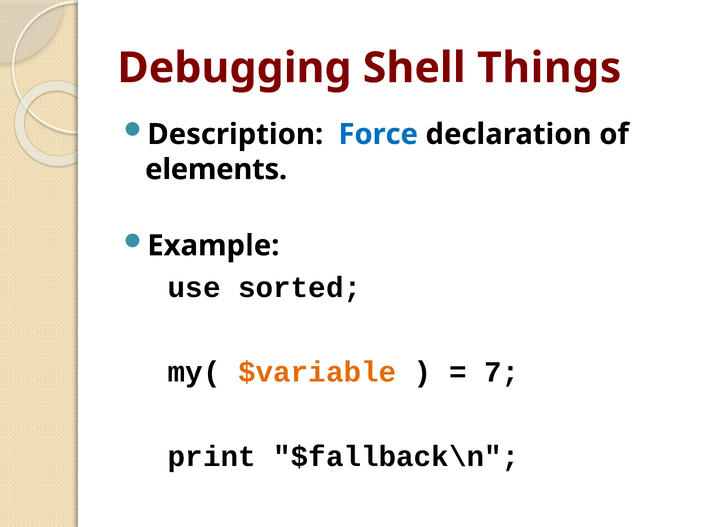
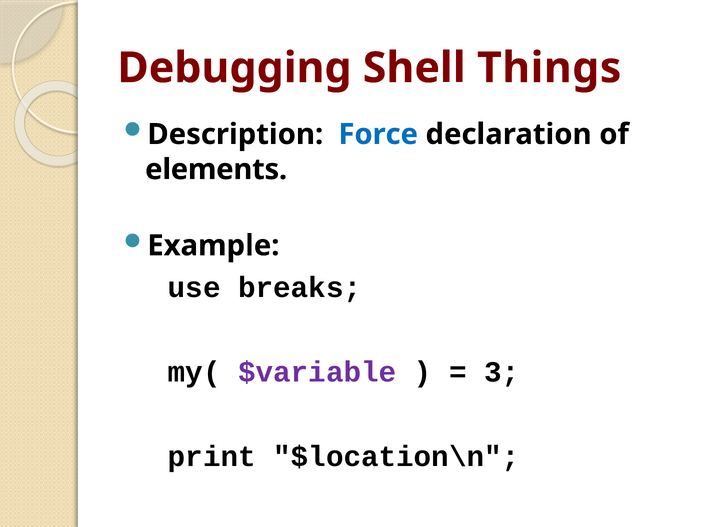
sorted: sorted -> breaks (300, 288)
$variable colour: orange -> purple (317, 372)
7: 7 -> 3 (502, 372)
$fallback\n: $fallback\n -> $location\n (396, 457)
